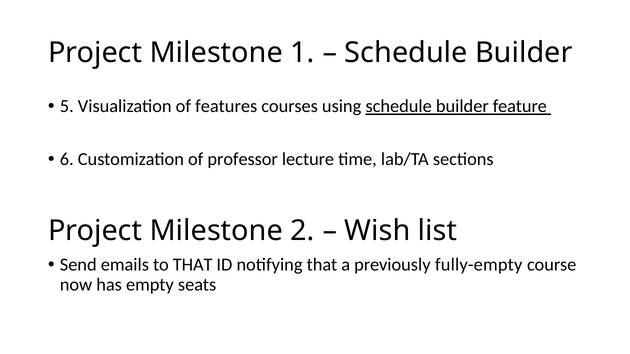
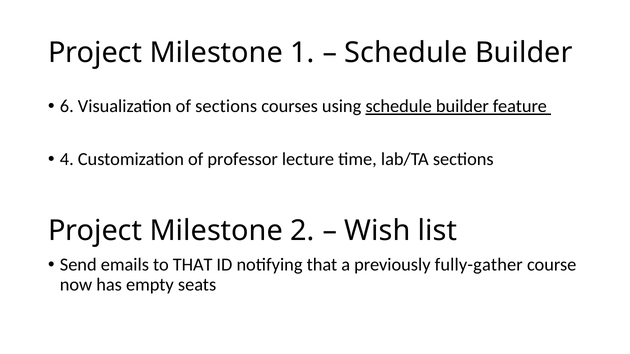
5: 5 -> 6 (67, 107)
of features: features -> sections (226, 107)
6: 6 -> 4 (67, 159)
fully-empty: fully-empty -> fully-gather (479, 265)
